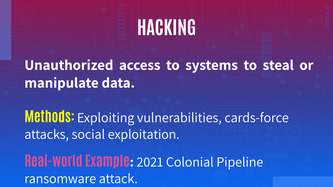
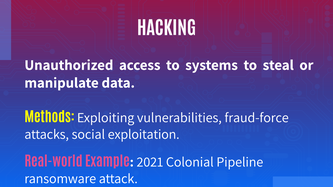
cards-force: cards-force -> fraud-force (257, 118)
